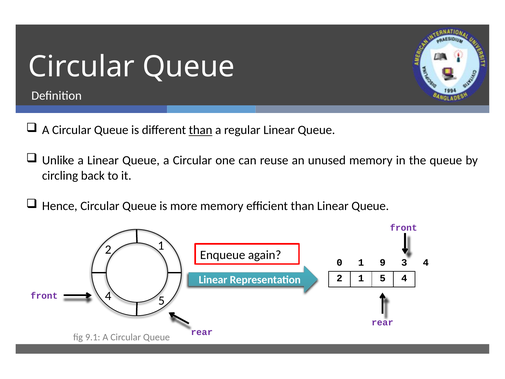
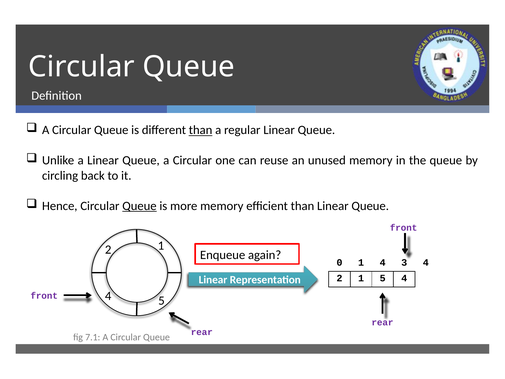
Queue underline: none -> present (139, 206)
1 9: 9 -> 4 (383, 262)
9.1: 9.1 -> 7.1 (93, 337)
